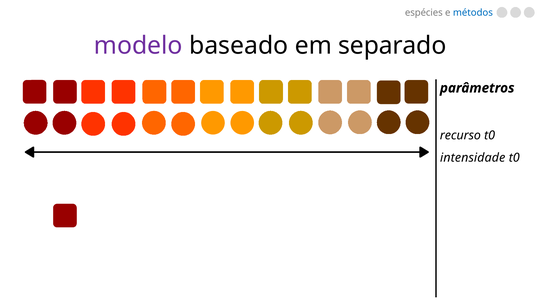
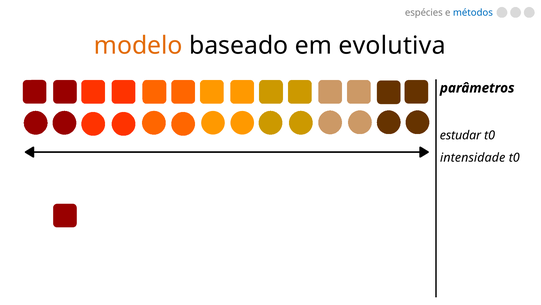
modelo colour: purple -> orange (138, 45)
separado: separado -> evolutiva (392, 45)
recurso: recurso -> estudar (460, 135)
